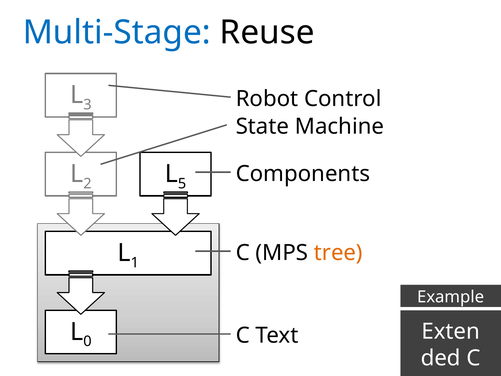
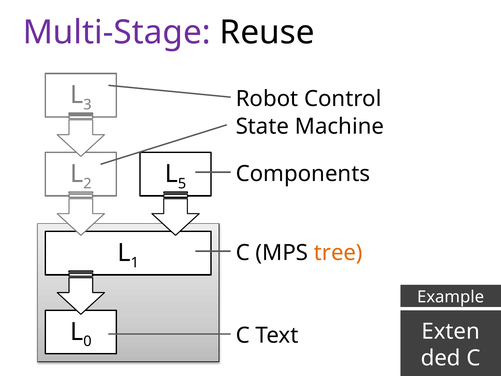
Multi-Stage colour: blue -> purple (117, 32)
